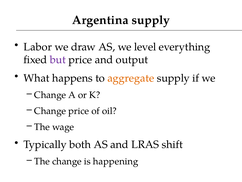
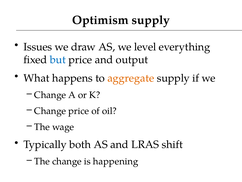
Argentina: Argentina -> Optimism (100, 20)
Labor: Labor -> Issues (38, 47)
but colour: purple -> blue (58, 60)
